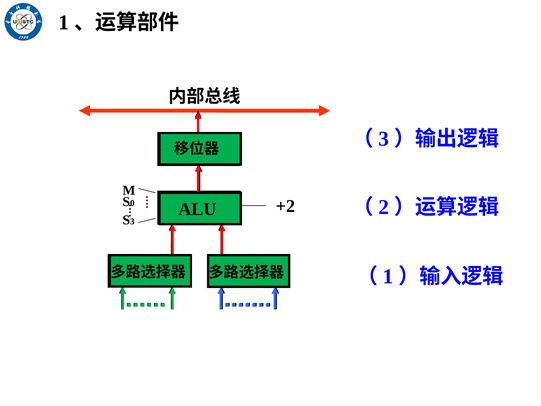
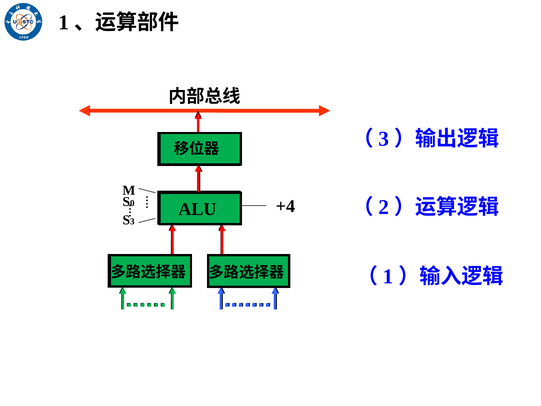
+2: +2 -> +4 (286, 206)
